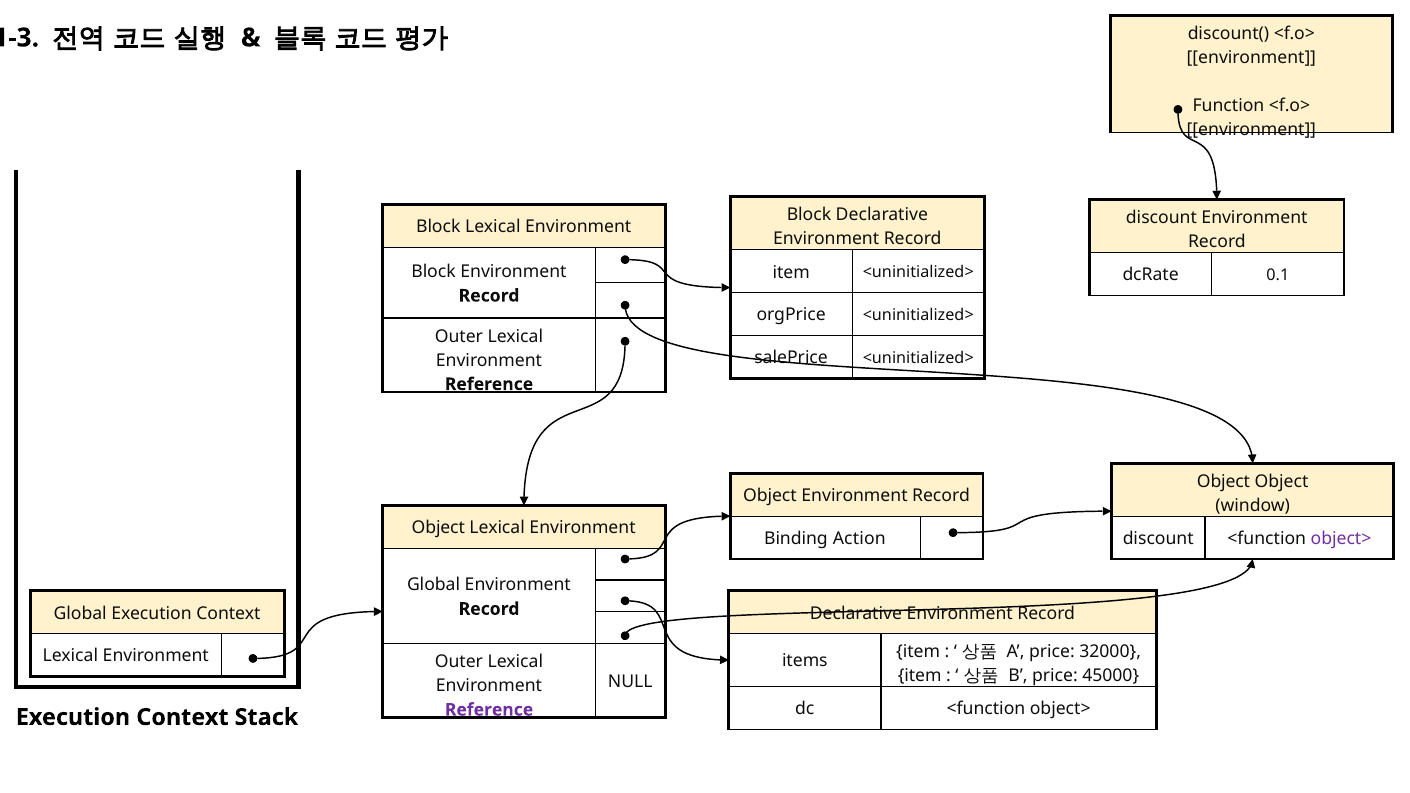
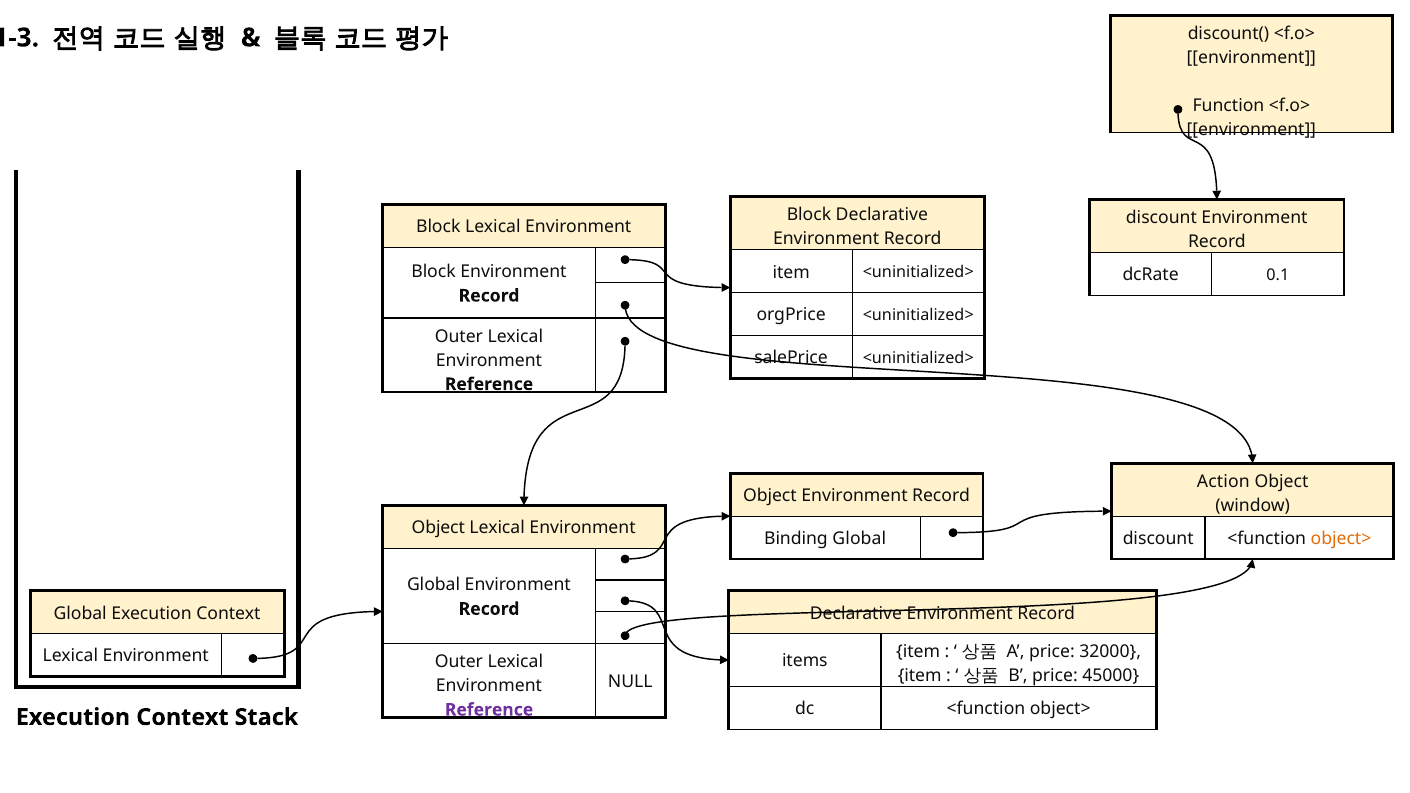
Object: Object -> Action (1223, 482)
Binding Action: Action -> Global (859, 539)
object> colour: purple -> orange (1341, 539)
